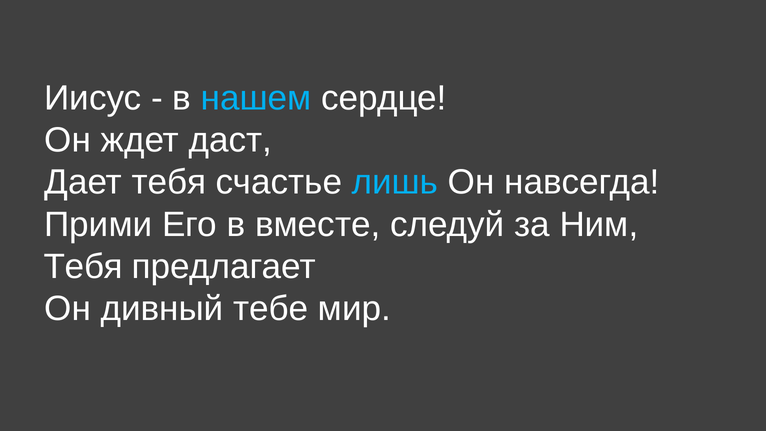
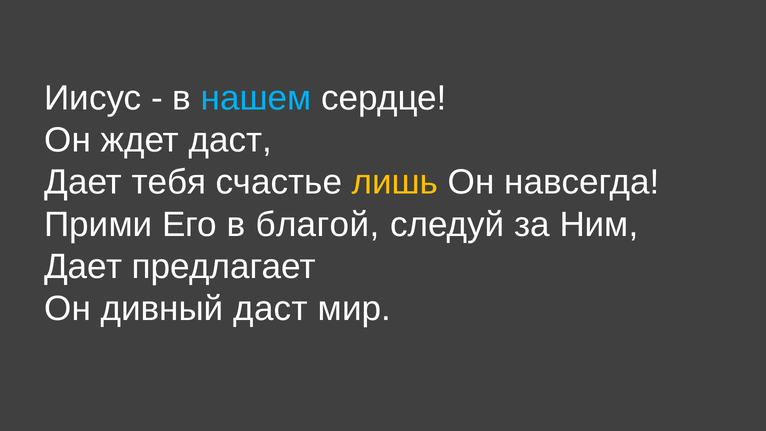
лишь colour: light blue -> yellow (395, 182)
вместе: вместе -> благой (318, 224)
Тебя: Тебя -> Дает (83, 267)
дивный тебе: тебе -> даст (271, 309)
